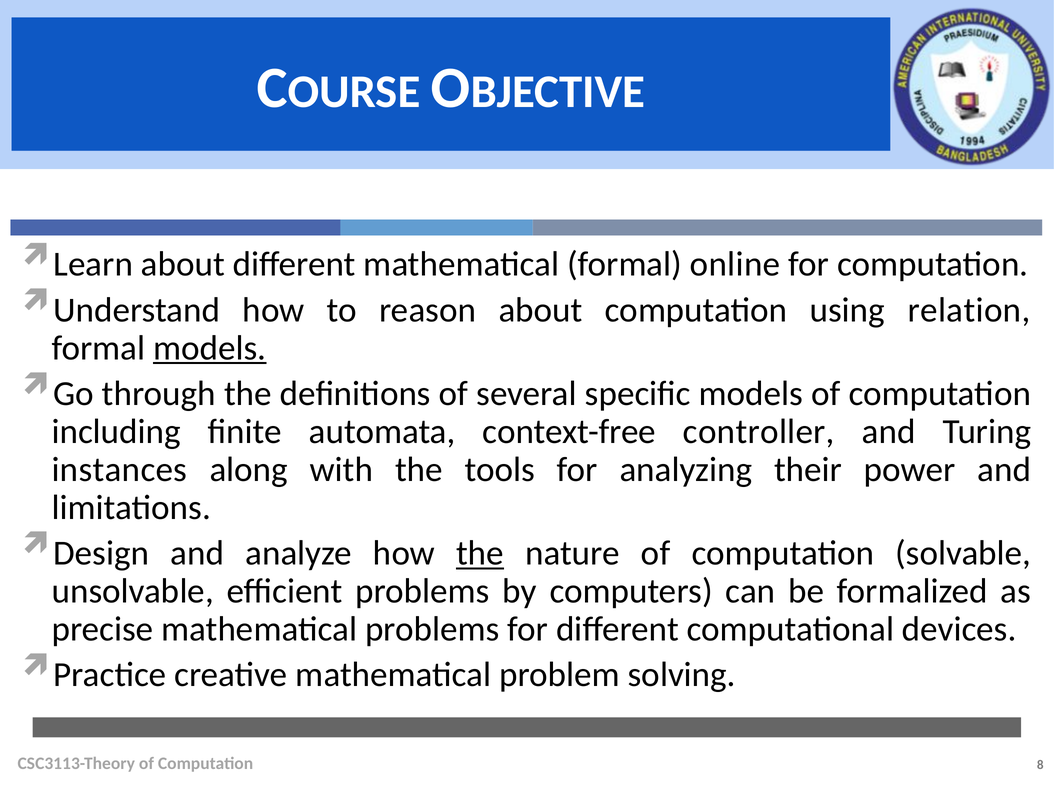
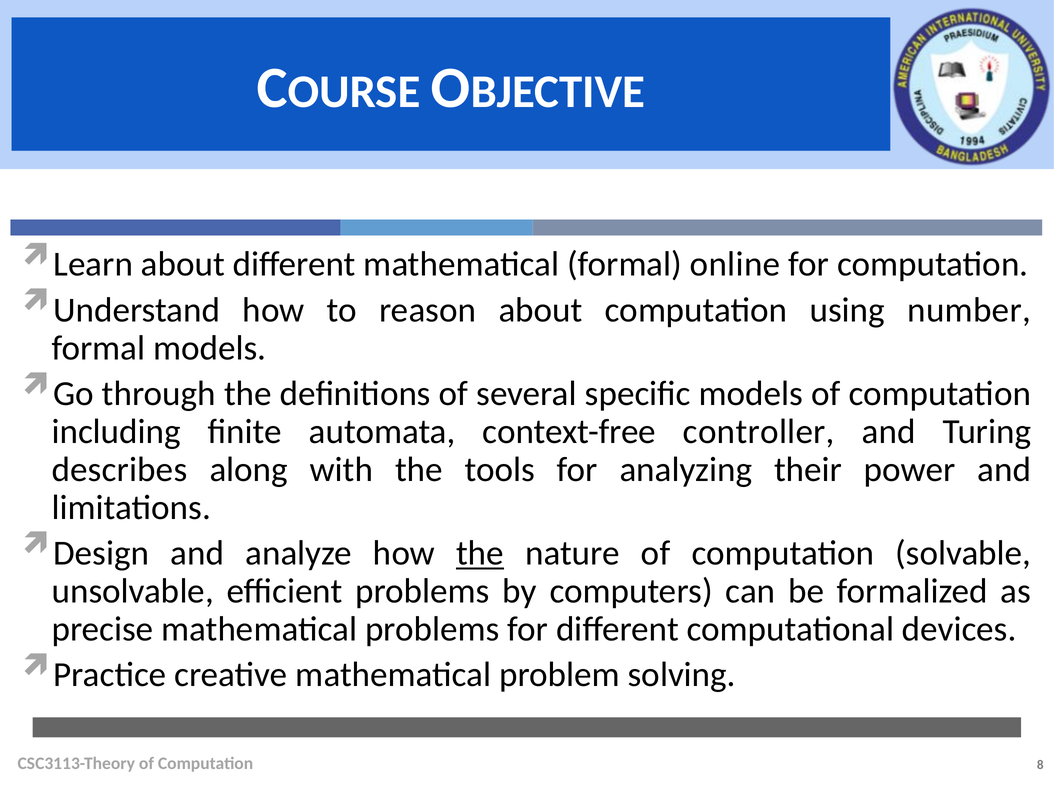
relation: relation -> number (969, 310)
models underline: present -> none (210, 348)
instances: instances -> describes (119, 470)
